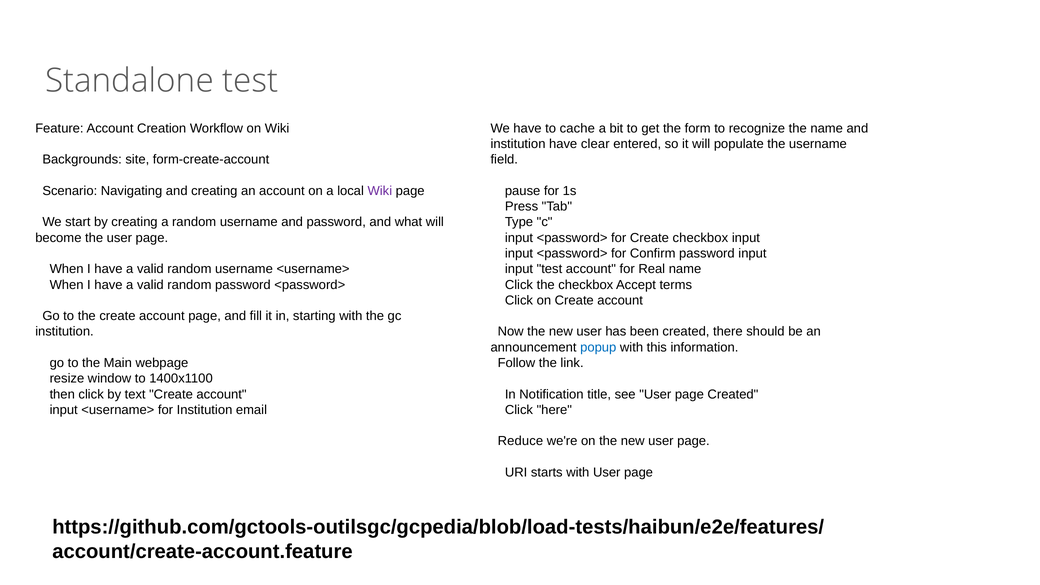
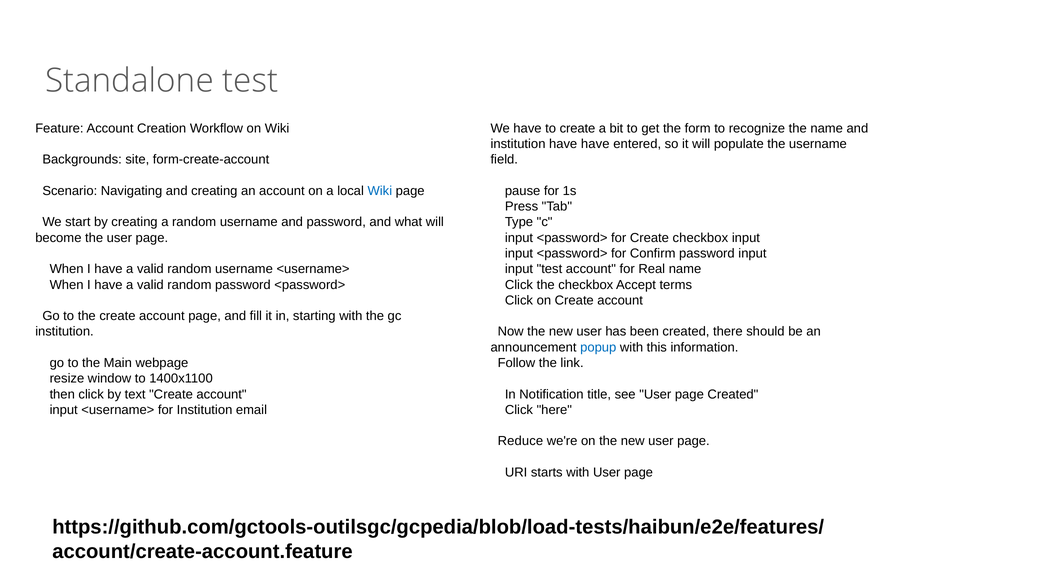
to cache: cache -> create (577, 128)
have clear: clear -> have (595, 144)
Wiki colour: purple -> blue (380, 191)
